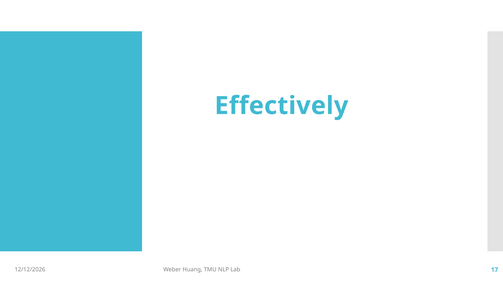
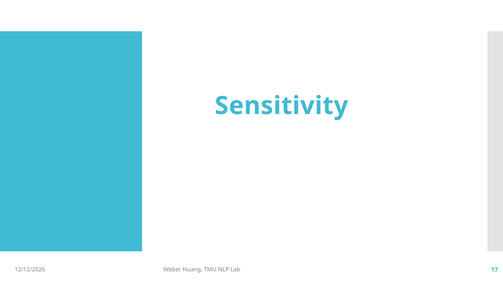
Effectively: Effectively -> Sensitivity (281, 106)
